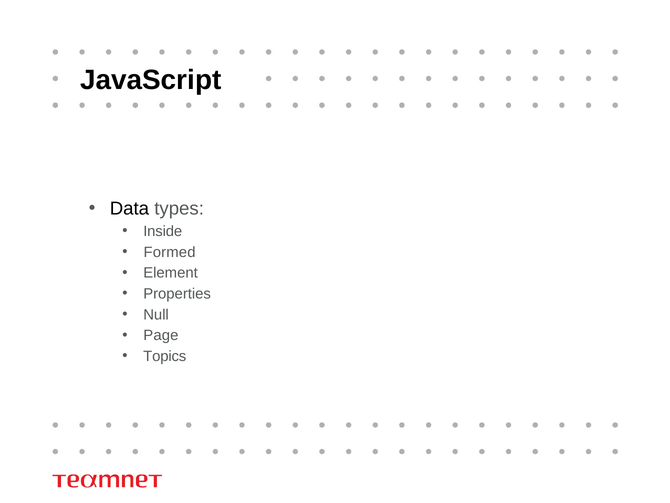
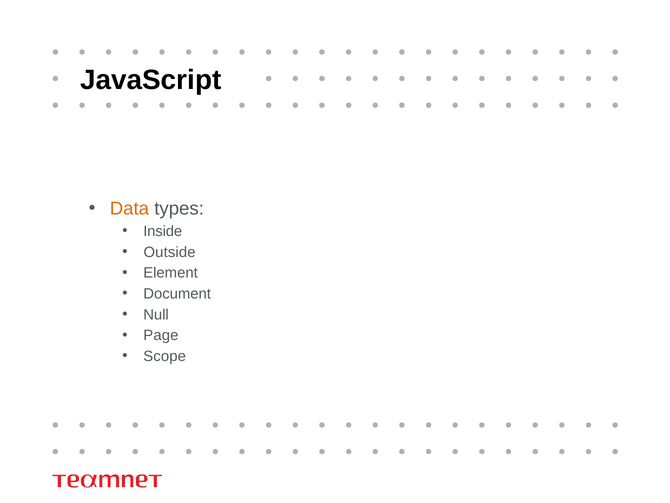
Data colour: black -> orange (129, 208)
Formed: Formed -> Outside (170, 252)
Properties: Properties -> Document (177, 294)
Topics: Topics -> Scope (165, 356)
